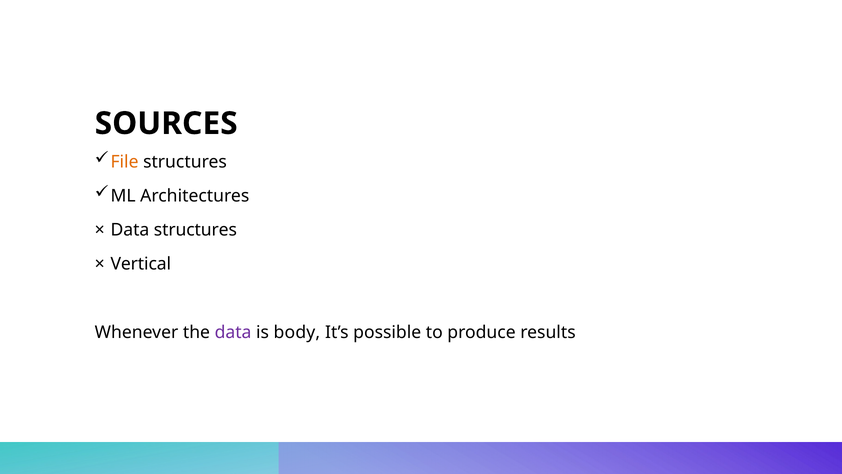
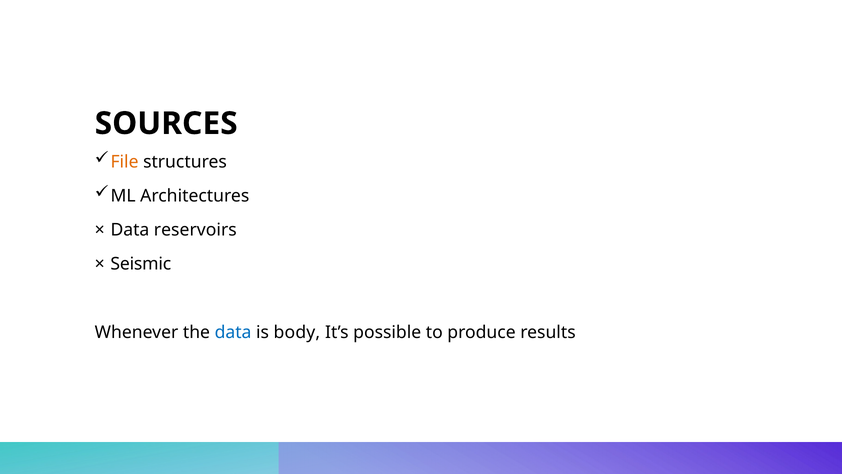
Data structures: structures -> reservoirs (195, 230)
Vertical: Vertical -> Seismic (141, 264)
data colour: purple -> blue (233, 332)
